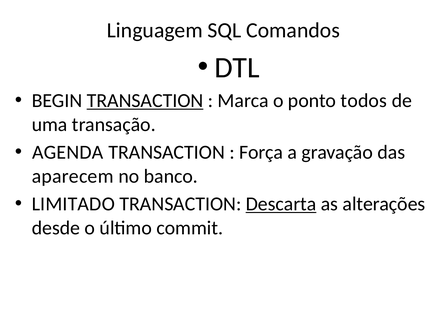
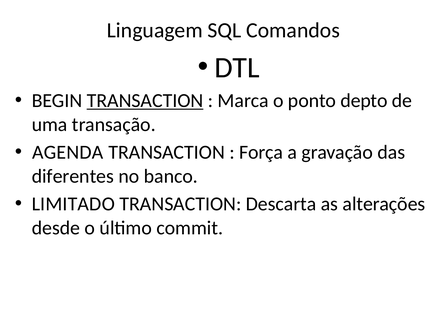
todos: todos -> depto (364, 101)
aparecem: aparecem -> diferentes (73, 176)
Descarta underline: present -> none (281, 204)
